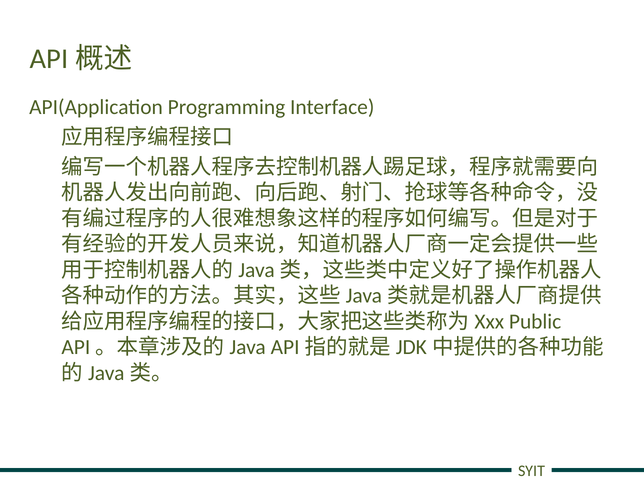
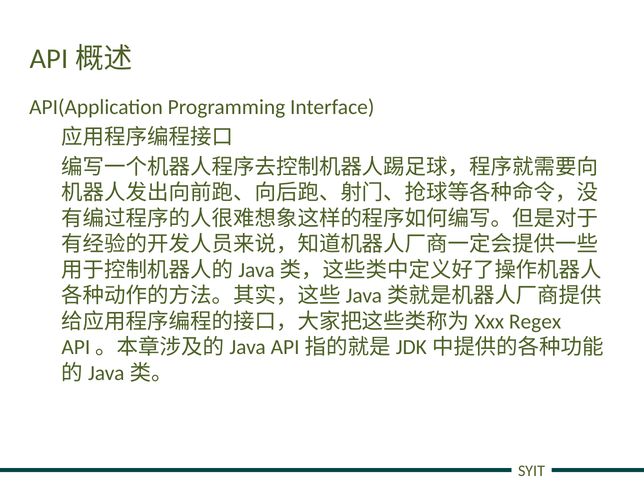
Public: Public -> Regex (535, 322)
